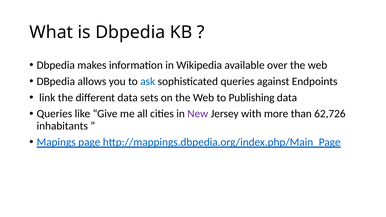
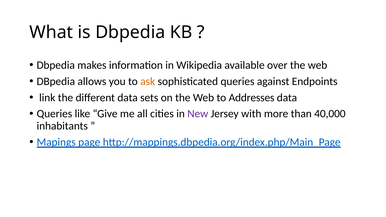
ask colour: blue -> orange (148, 81)
Publishing: Publishing -> Addresses (252, 98)
62,726: 62,726 -> 40,000 (330, 114)
